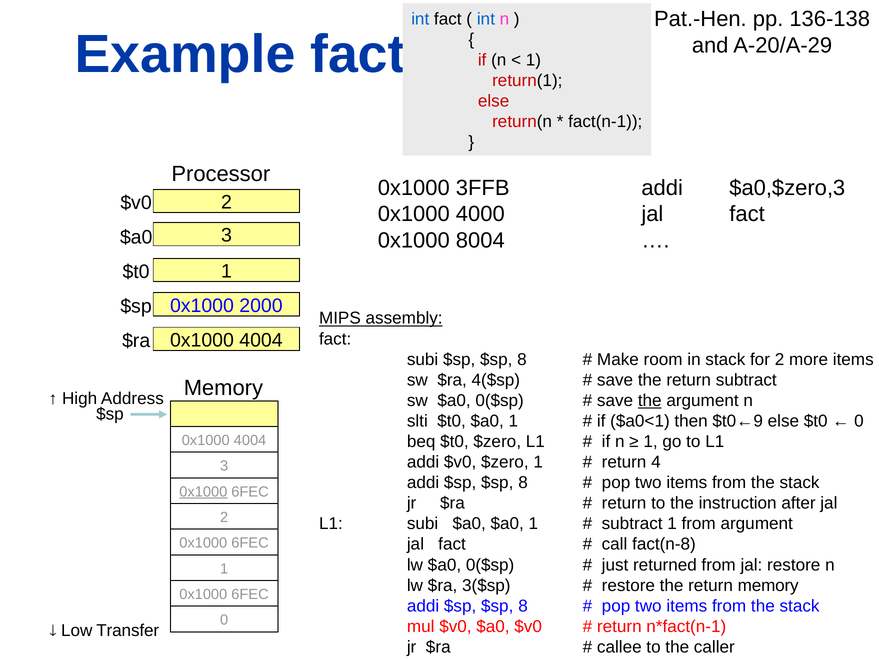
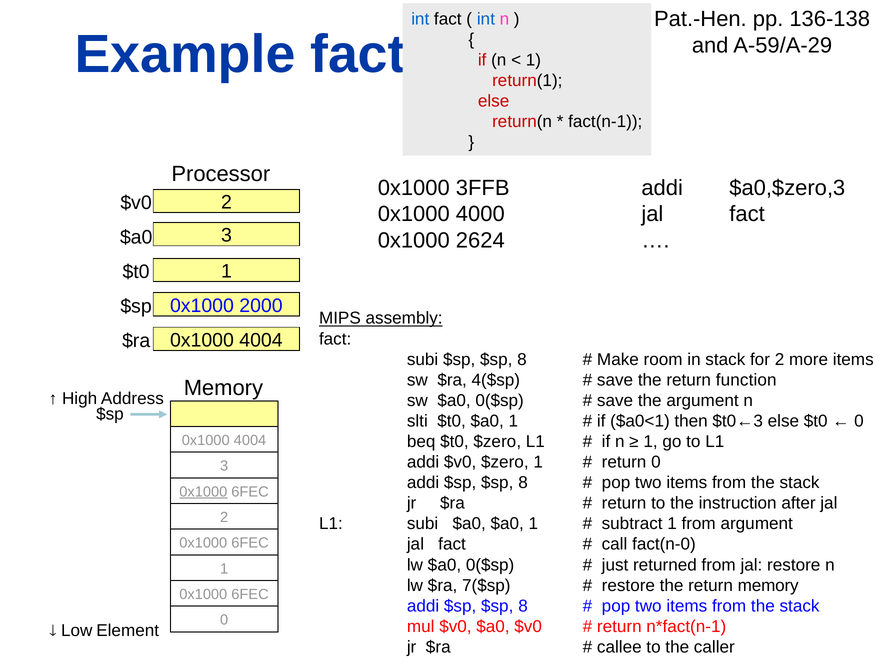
A-20/A-29: A-20/A-29 -> A-59/A-29 (783, 46)
8004: 8004 -> 2624 (480, 240)
return subtract: subtract -> function (746, 380)
the underline: present -> none (650, 400)
$t0←9: $t0←9 -> $t0←3 (738, 421)
return 4: 4 -> 0 (656, 462)
fact(n-8: fact(n-8 -> fact(n-0 (664, 544)
3($sp: 3($sp -> 7($sp (486, 585)
Transfer: Transfer -> Element (128, 630)
